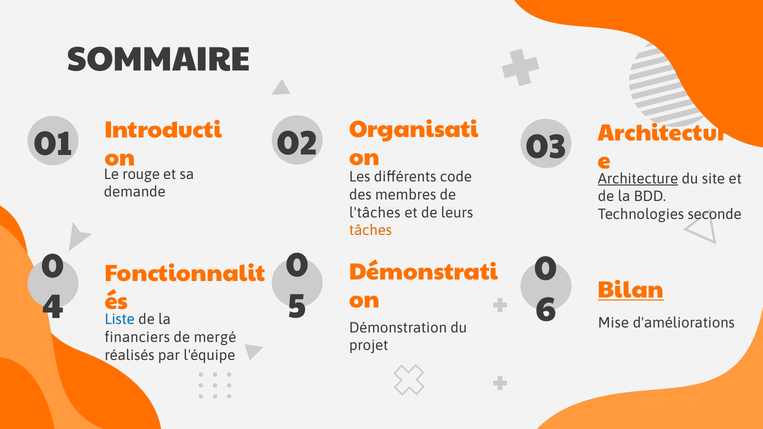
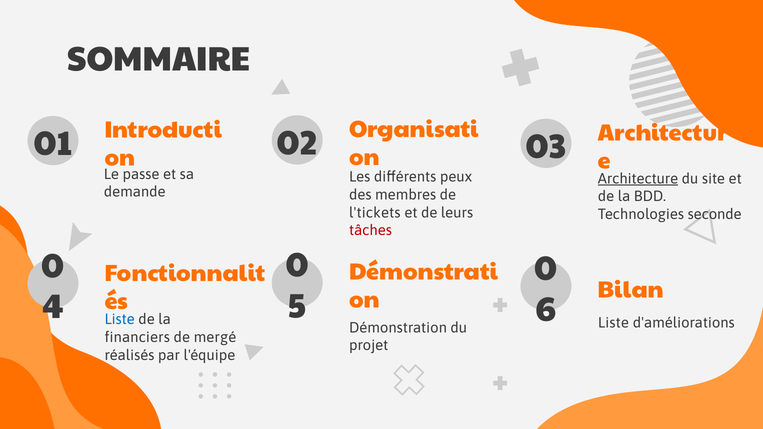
rouge: rouge -> passe (141, 174)
code: code -> peux (456, 177)
l'tâches: l'tâches -> l'tickets (375, 213)
tâches colour: orange -> red (370, 231)
Bilan underline: present -> none (631, 290)
Mise: Mise -> Liste (613, 323)
